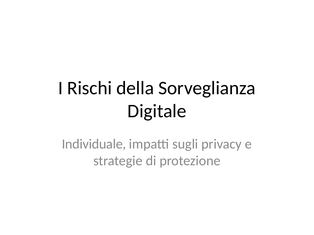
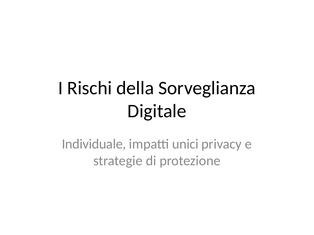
sugli: sugli -> unici (185, 144)
